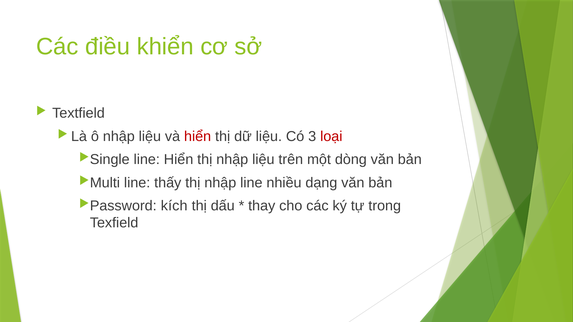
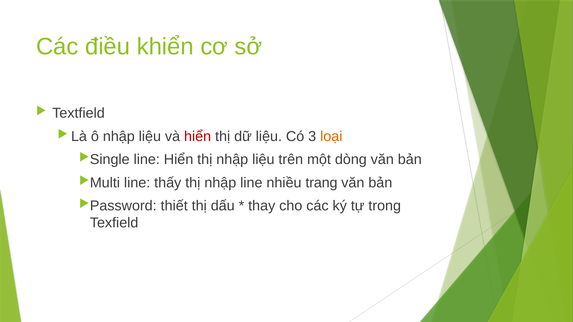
loại colour: red -> orange (331, 136)
dạng: dạng -> trang (321, 183)
kích: kích -> thiết (174, 206)
